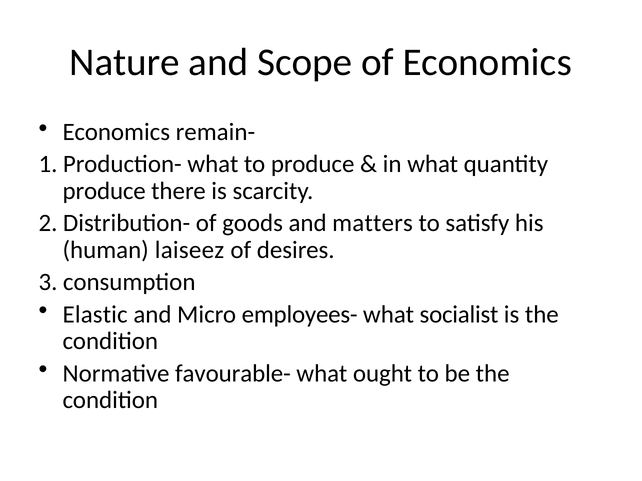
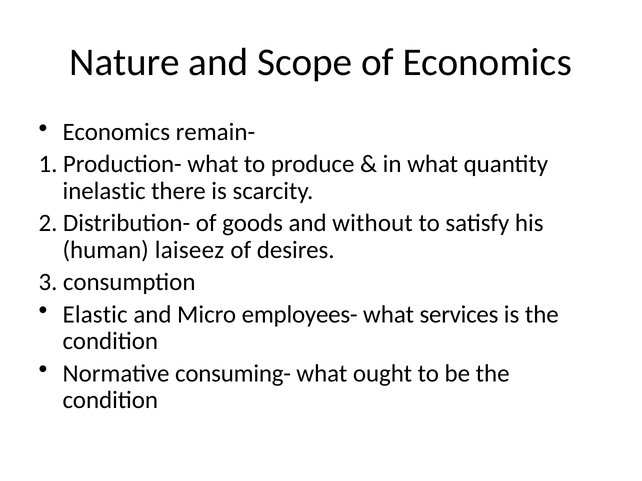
produce: produce -> inelastic (104, 191)
matters: matters -> without (373, 223)
socialist: socialist -> services (459, 315)
favourable-: favourable- -> consuming- (233, 374)
